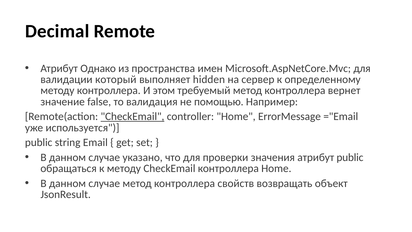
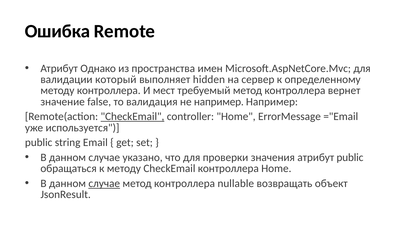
Decimal: Decimal -> Ошибка (57, 31)
этом: этом -> мест (164, 91)
не помощью: помощью -> например (219, 102)
случае underline: none -> present (104, 183)
свойств: свойств -> nullable (236, 183)
